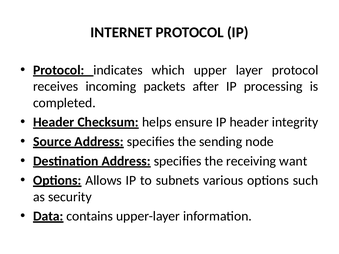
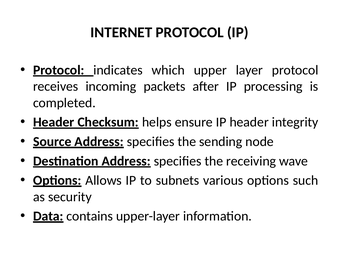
want: want -> wave (293, 161)
